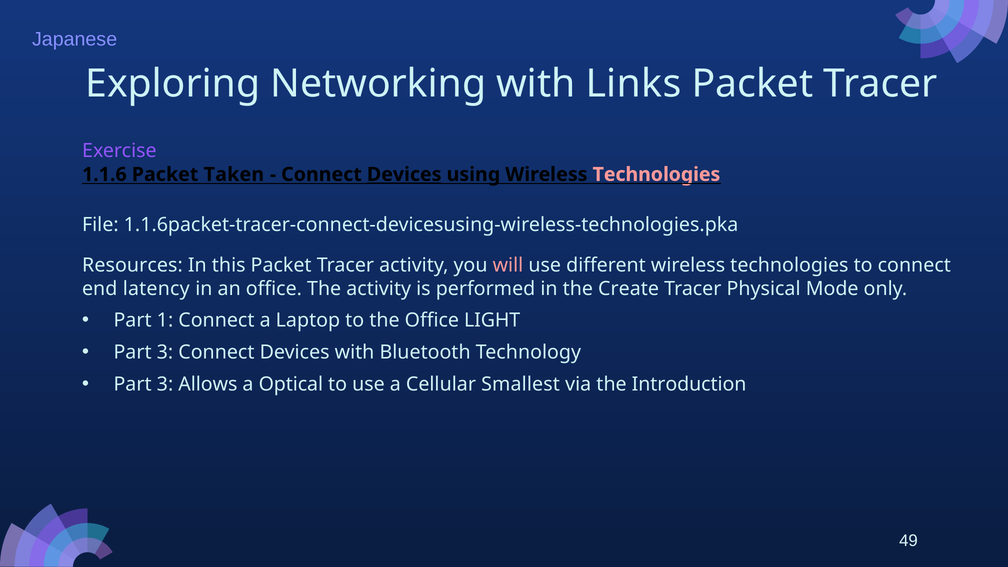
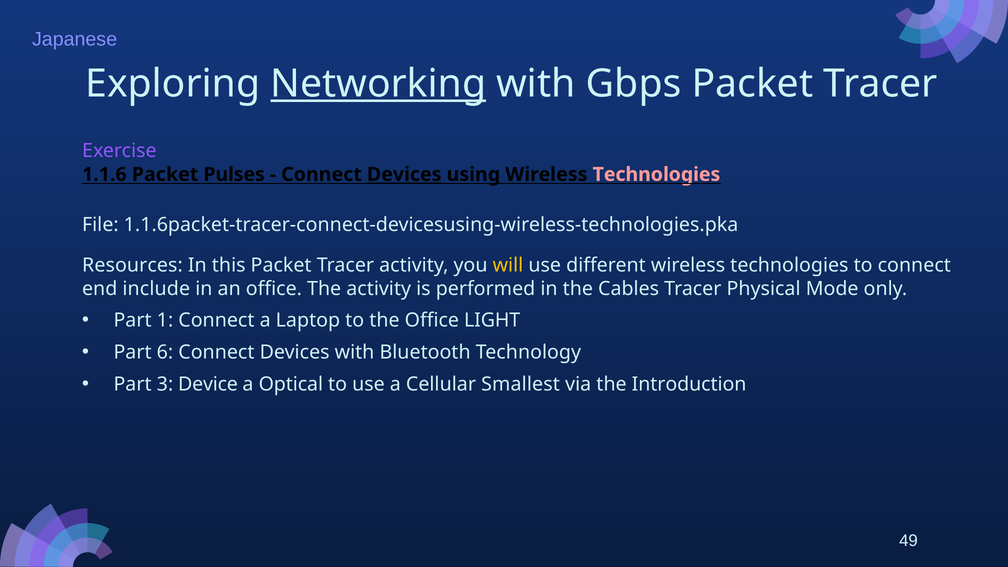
Networking underline: none -> present (378, 84)
Links: Links -> Gbps (634, 84)
Taken: Taken -> Pulses (234, 174)
will colour: pink -> yellow (508, 265)
latency: latency -> include (156, 289)
Create: Create -> Cables (629, 289)
3: 3 -> 6 (165, 352)
Allows: Allows -> Device (208, 384)
